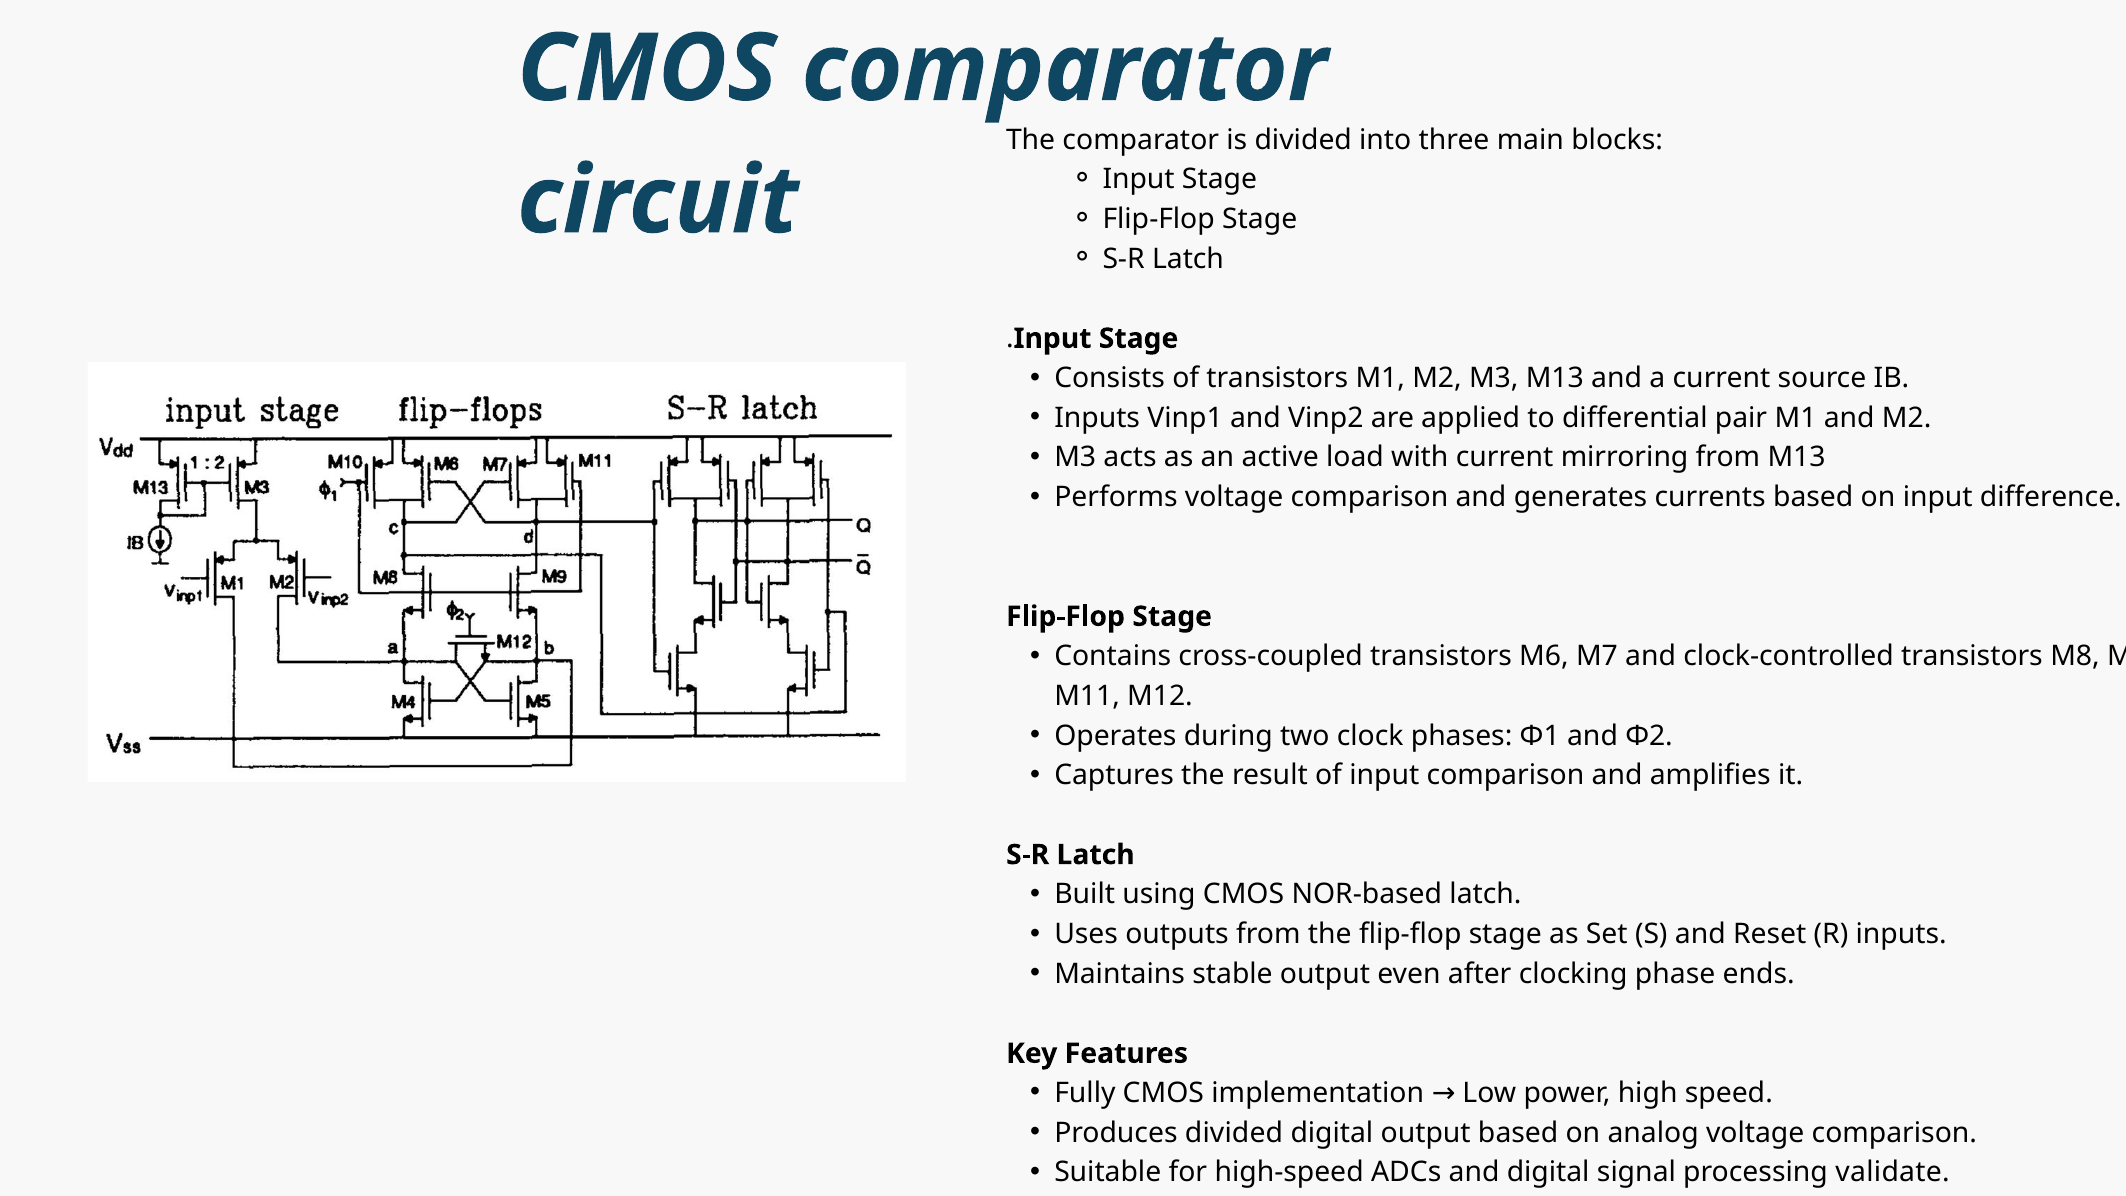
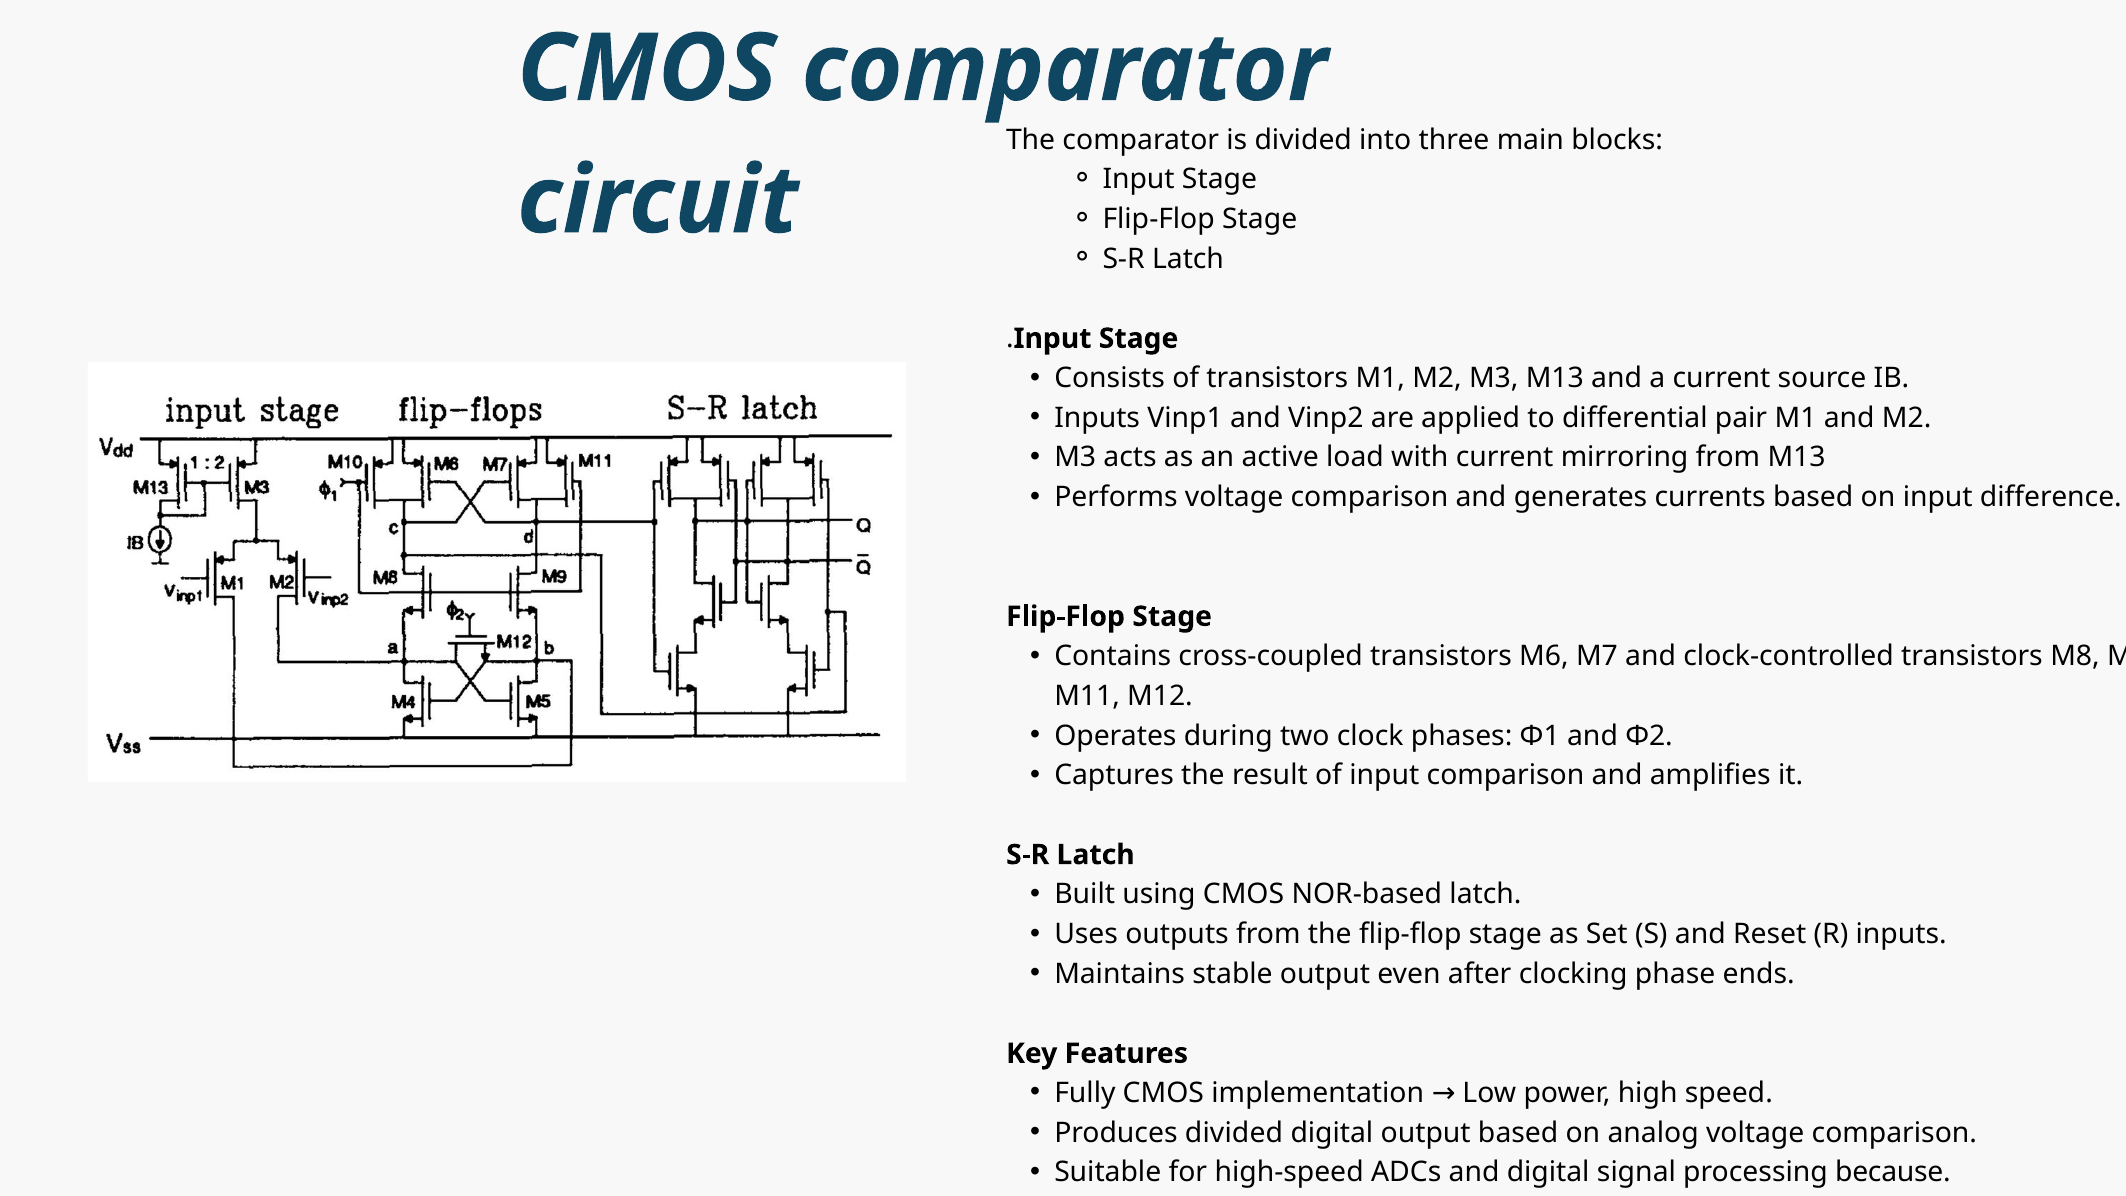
validate: validate -> because (1893, 1172)
